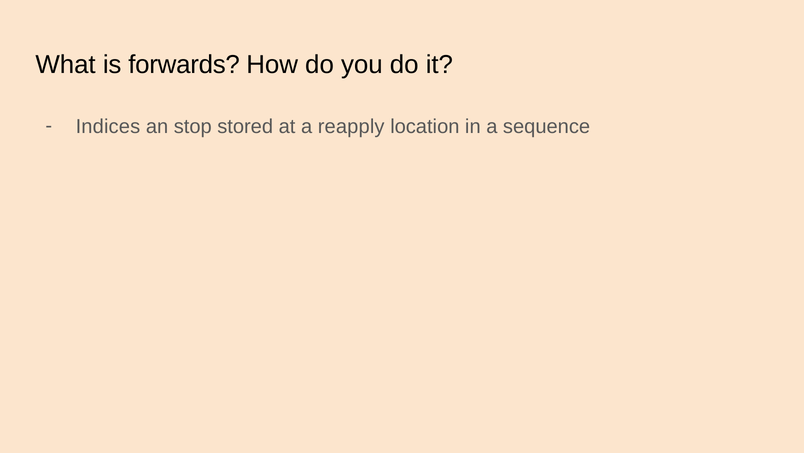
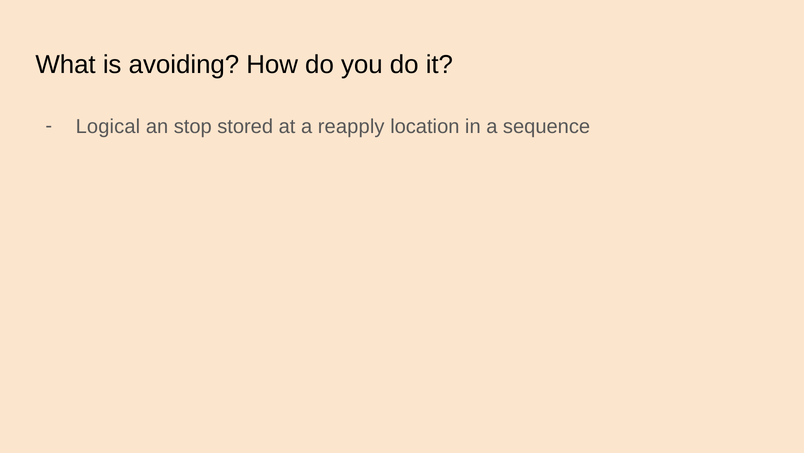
forwards: forwards -> avoiding (184, 65)
Indices: Indices -> Logical (108, 126)
